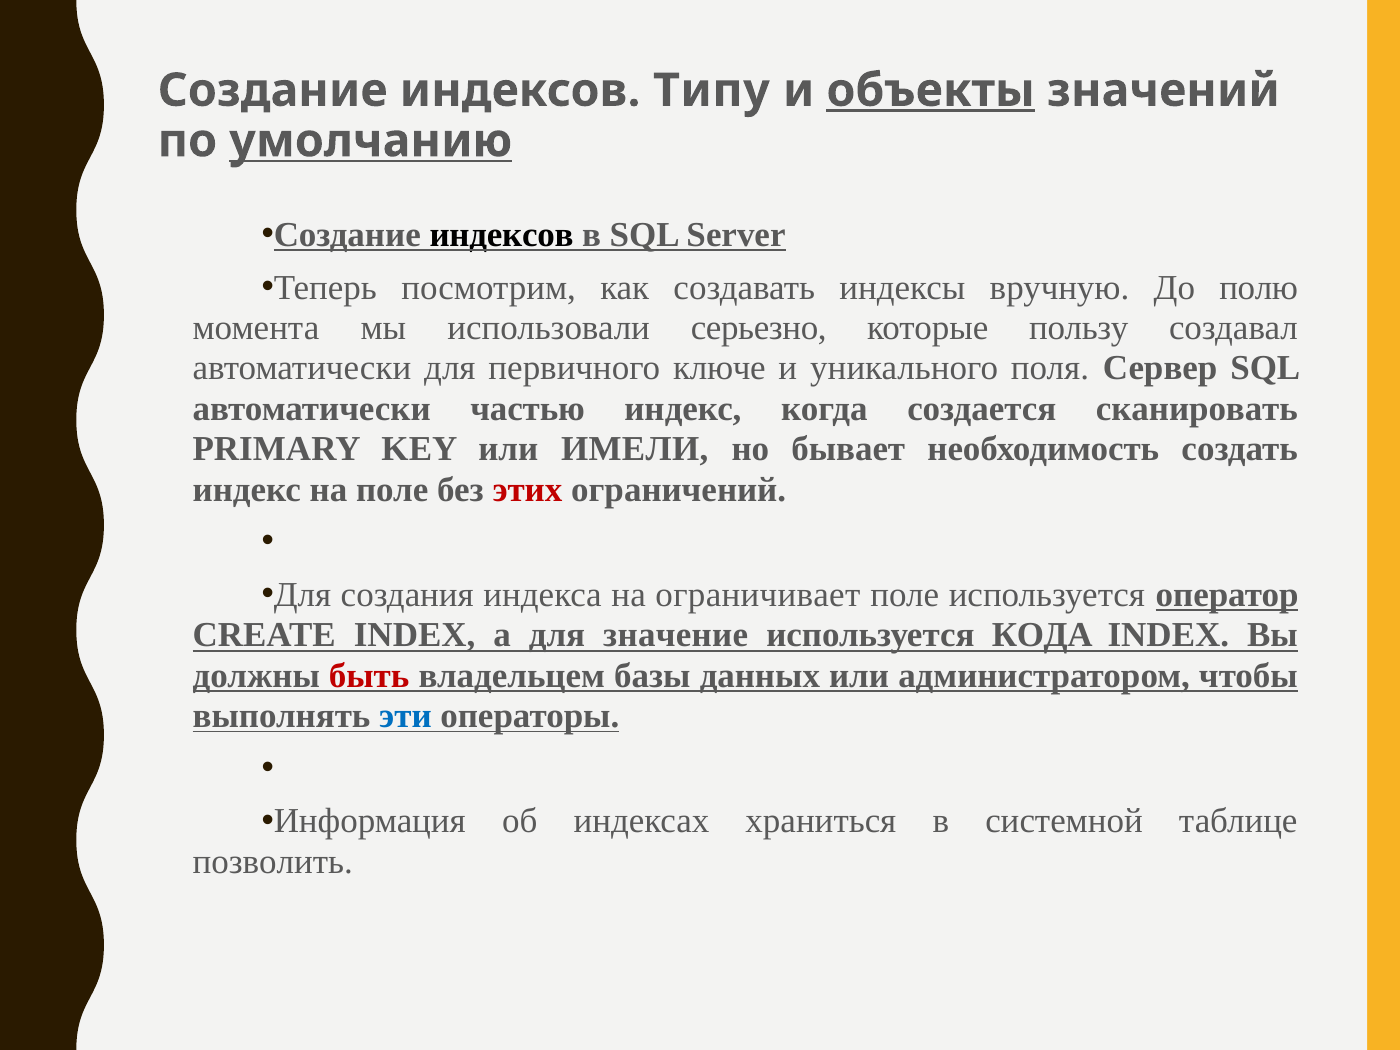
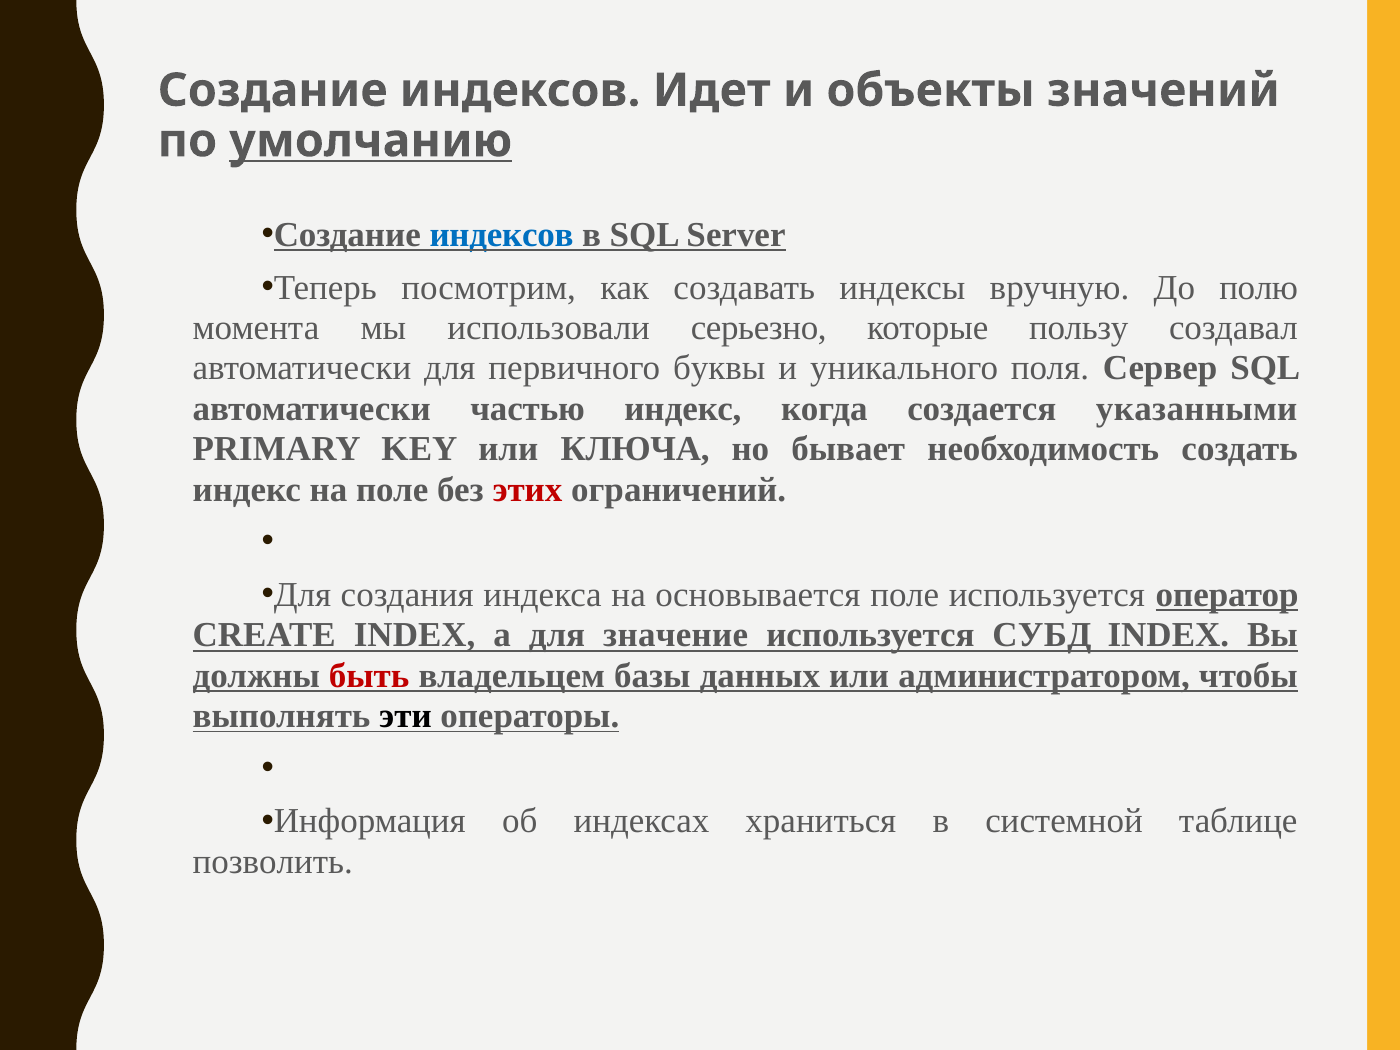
Типу: Типу -> Идет (712, 90)
объекты underline: present -> none (931, 90)
индексов colour: black -> blue (502, 235)
ключе: ключе -> буквы (719, 368)
сканировать: сканировать -> указанными (1197, 409)
ИМЕЛИ: ИМЕЛИ -> КЛЮЧА (635, 449)
ограничивает: ограничивает -> основывается (758, 595)
КОДА: КОДА -> СУБД (1042, 635)
эти colour: blue -> black (405, 716)
